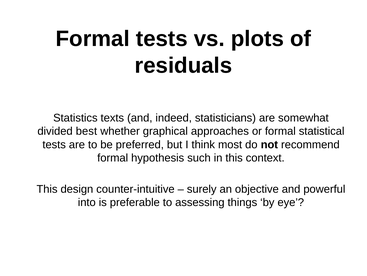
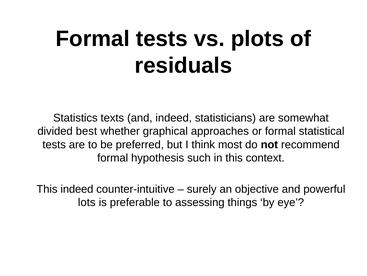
This design: design -> indeed (77, 189)
into: into -> lots (87, 202)
